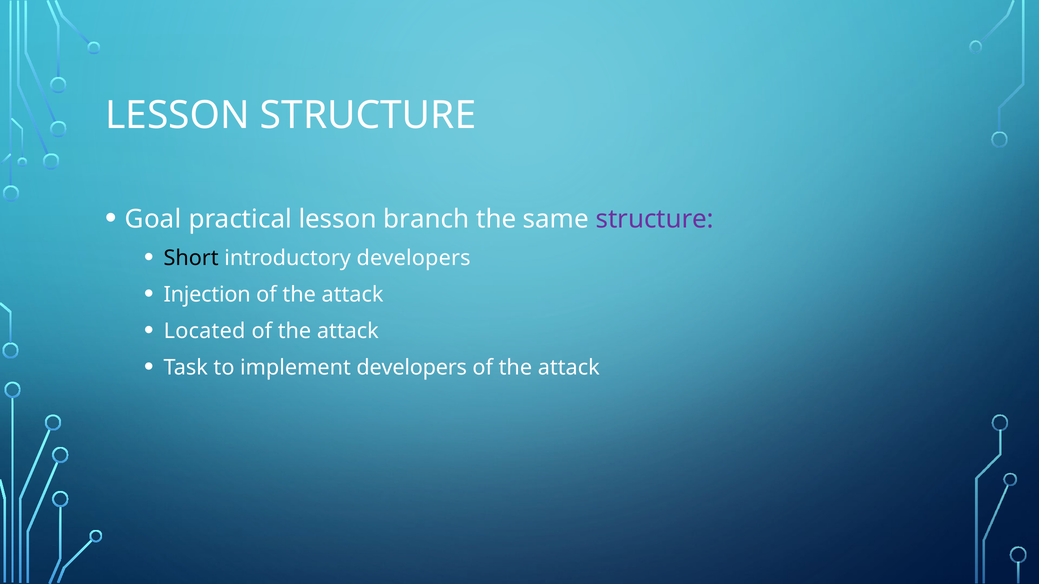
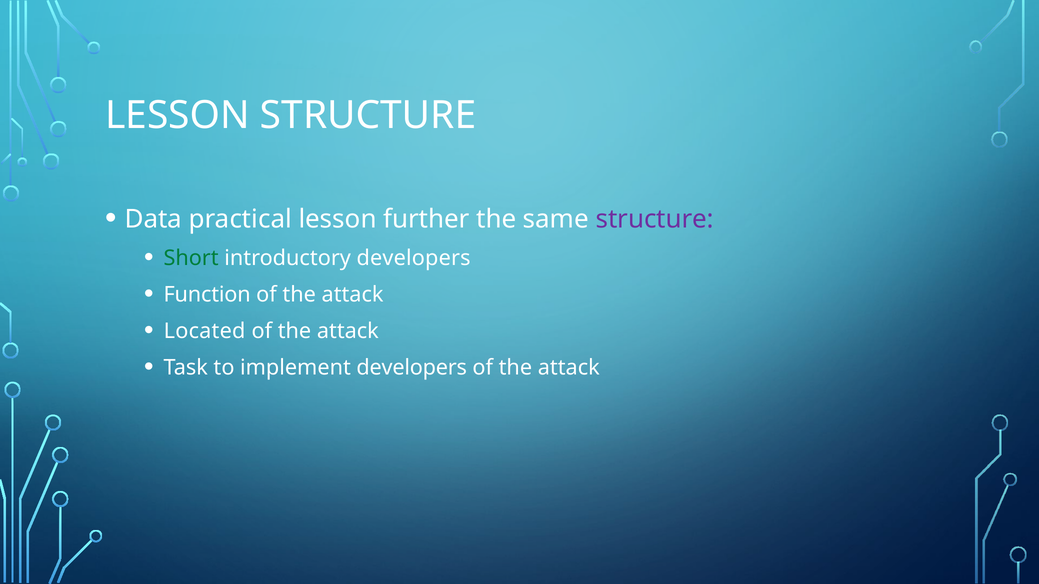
Goal: Goal -> Data (153, 219)
branch: branch -> further (426, 219)
Short colour: black -> green (191, 258)
Injection: Injection -> Function (207, 295)
